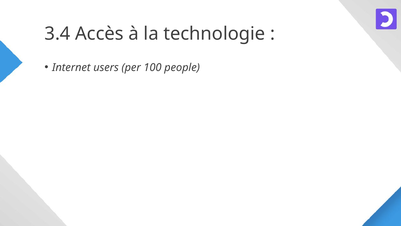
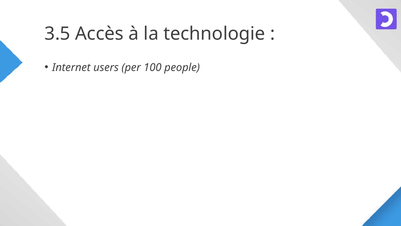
3.4: 3.4 -> 3.5 (57, 34)
